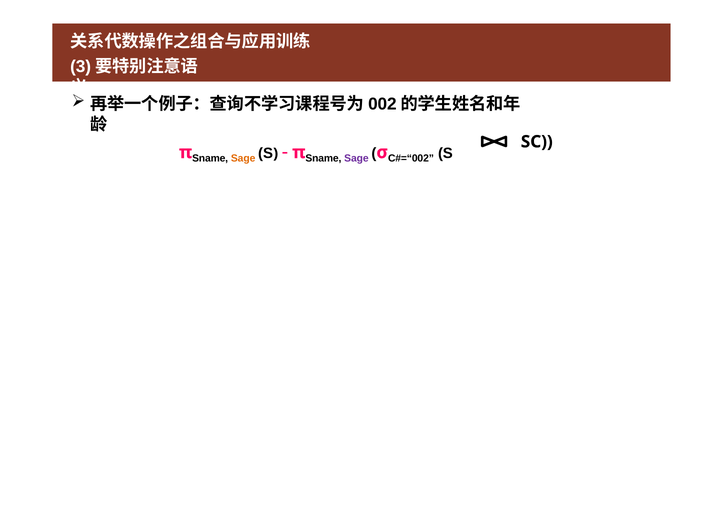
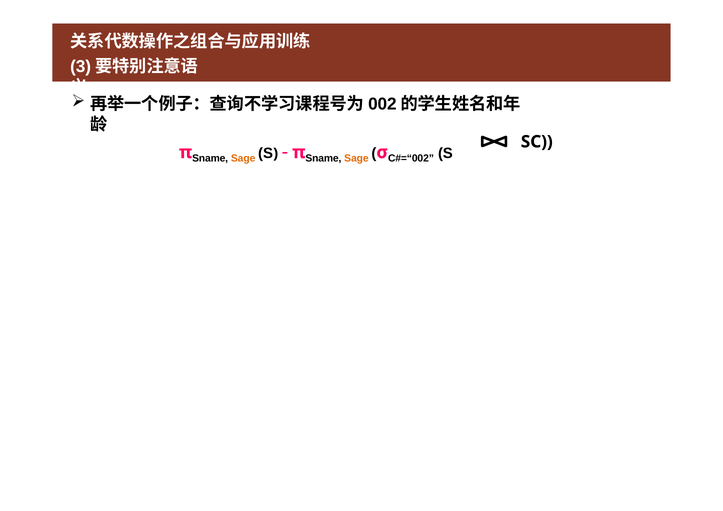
Sage colour: purple -> orange (356, 159)
